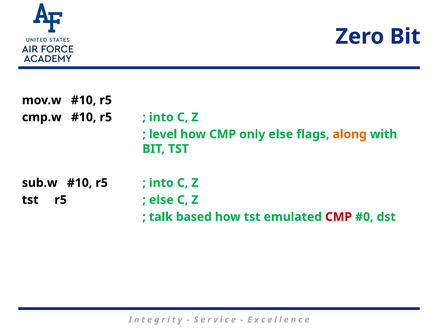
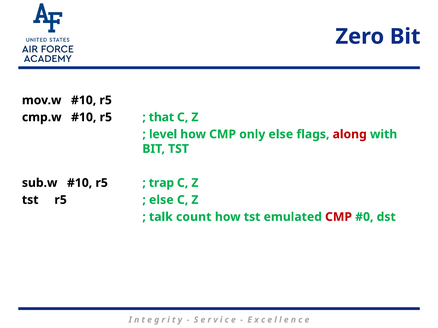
into: into -> that (161, 117)
along colour: orange -> red (350, 134)
into: into -> trap (161, 183)
based: based -> count (194, 217)
